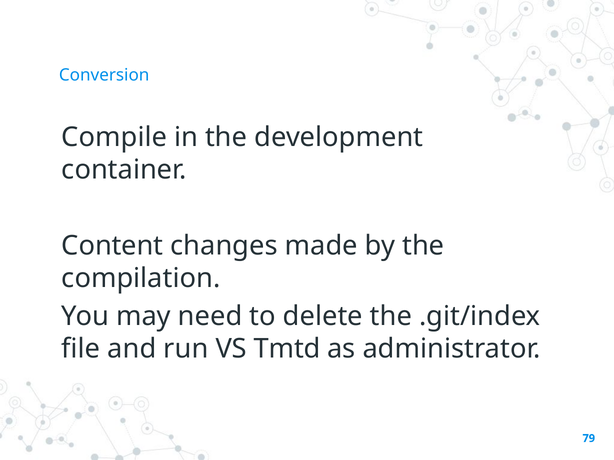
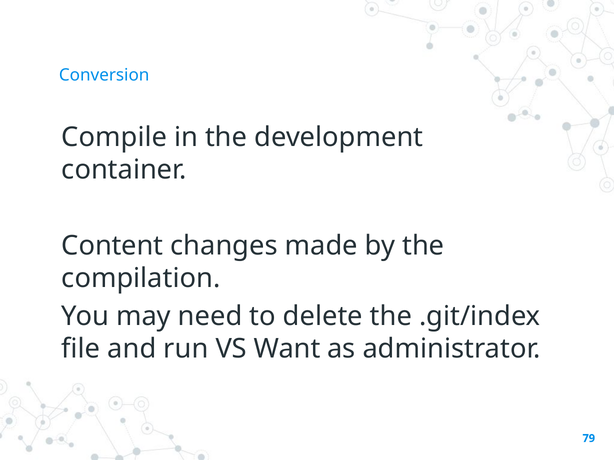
Tmtd: Tmtd -> Want (287, 349)
